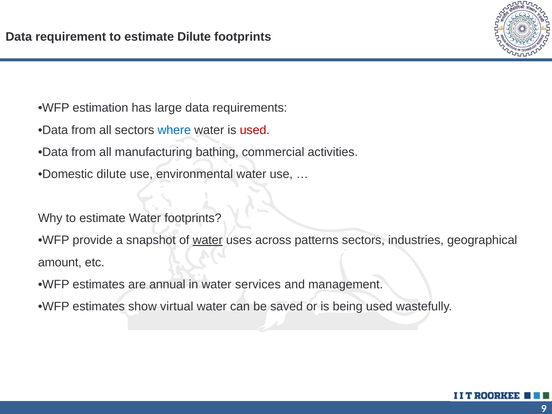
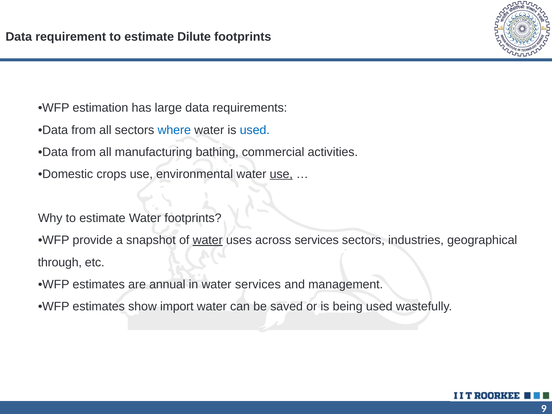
used colour: red -> blue (255, 130)
Domestic dilute: dilute -> crops (111, 174)
use underline: none -> present (281, 174)
across patterns: patterns -> services (317, 240)
amount: amount -> through (60, 262)
virtual: virtual -> import (177, 306)
